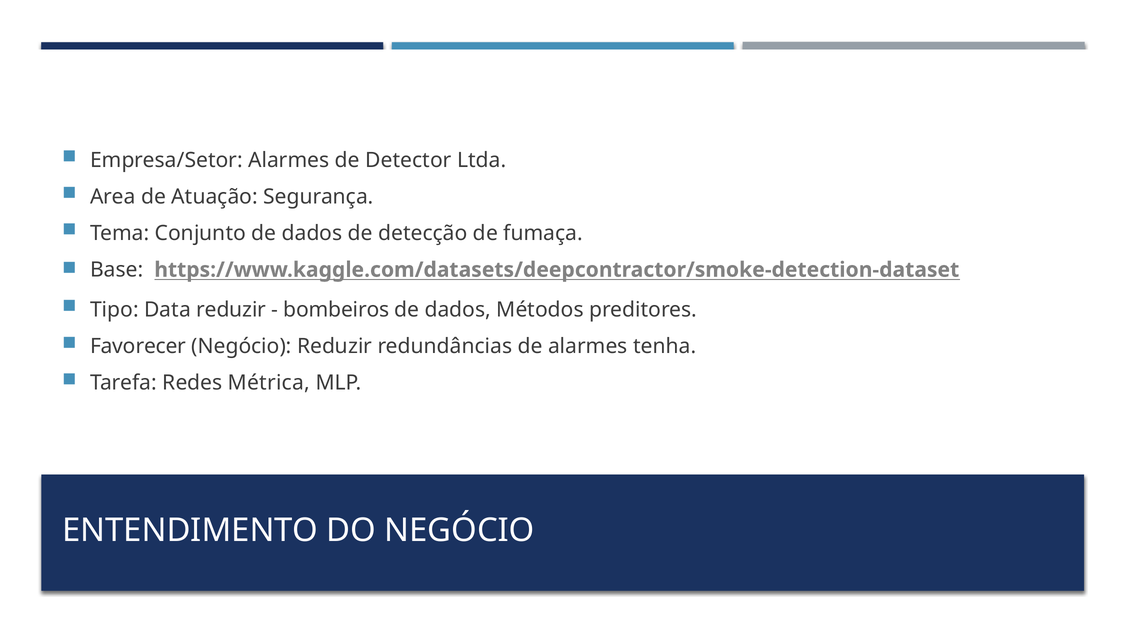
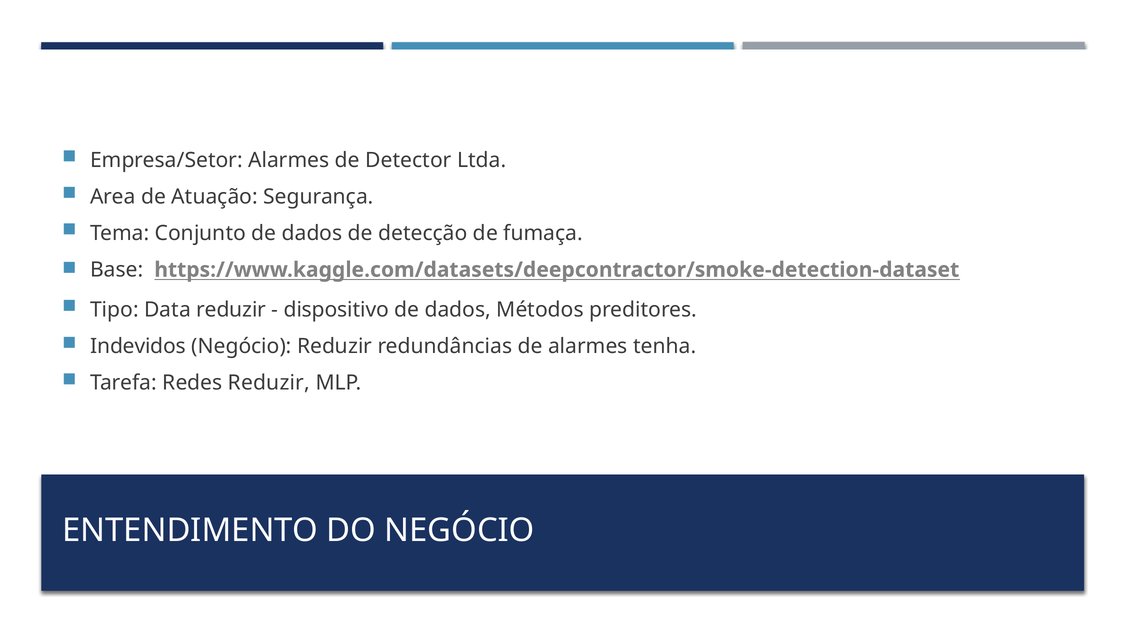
bombeiros: bombeiros -> dispositivo (336, 310)
Favorecer: Favorecer -> Indevidos (138, 347)
Redes Métrica: Métrica -> Reduzir (269, 383)
